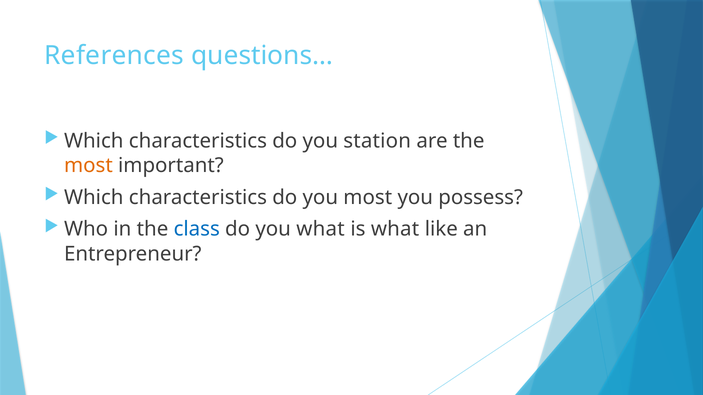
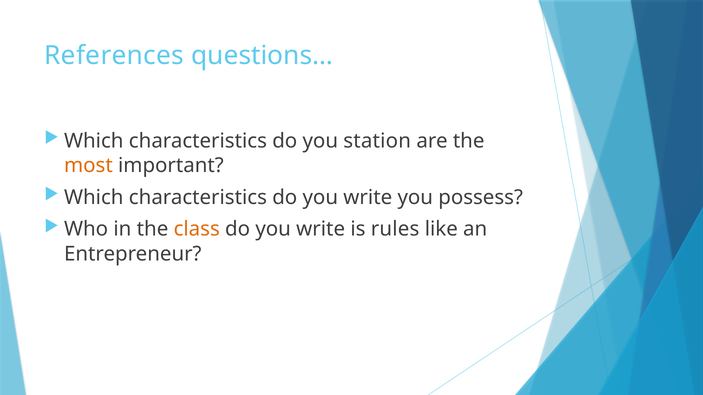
characteristics do you most: most -> write (368, 198)
class colour: blue -> orange (197, 229)
what: what -> write (321, 229)
is what: what -> rules (395, 229)
